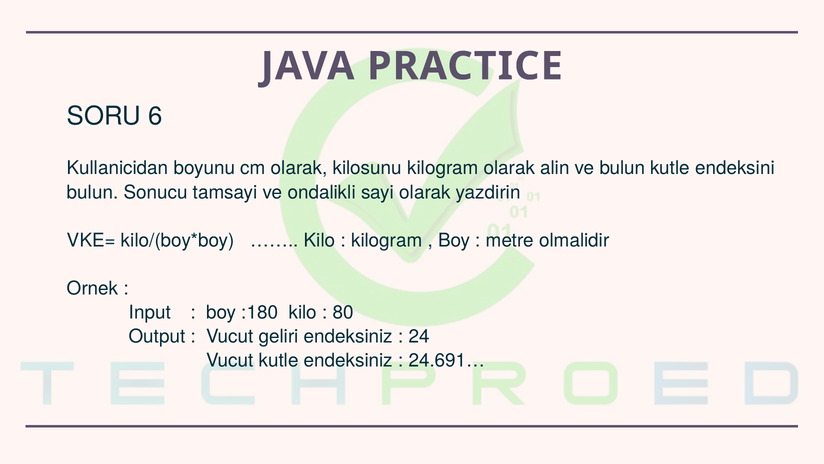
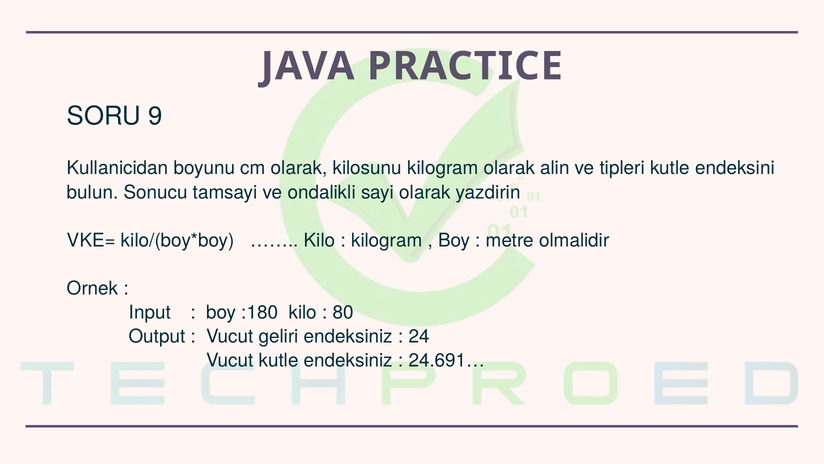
6: 6 -> 9 (155, 116)
ve bulun: bulun -> tipleri (622, 168)
